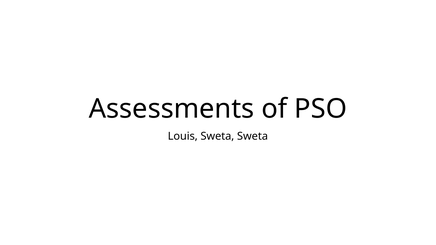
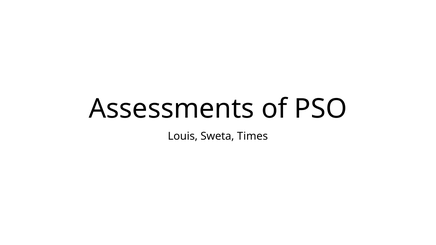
Sweta Sweta: Sweta -> Times (253, 136)
